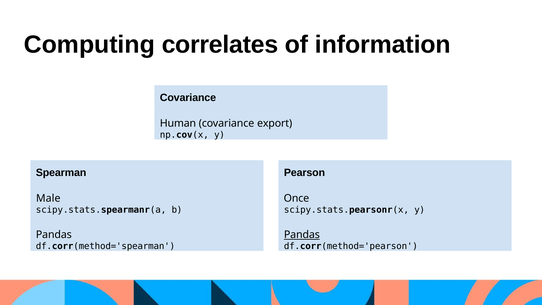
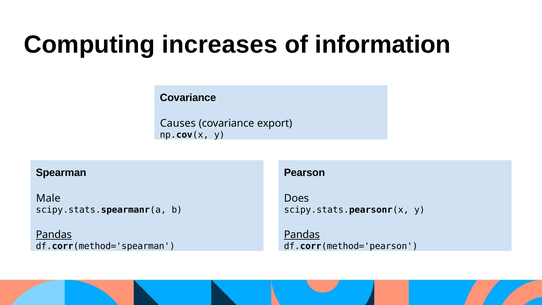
correlates: correlates -> increases (220, 45)
Human: Human -> Causes (178, 123)
Once: Once -> Does (296, 198)
Pandas underline: none -> present (54, 235)
